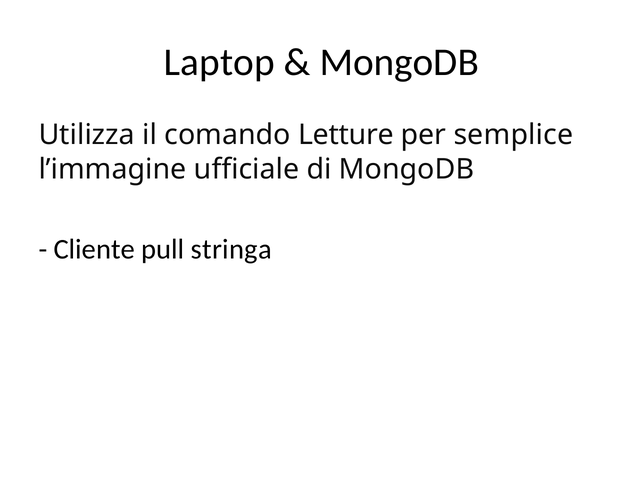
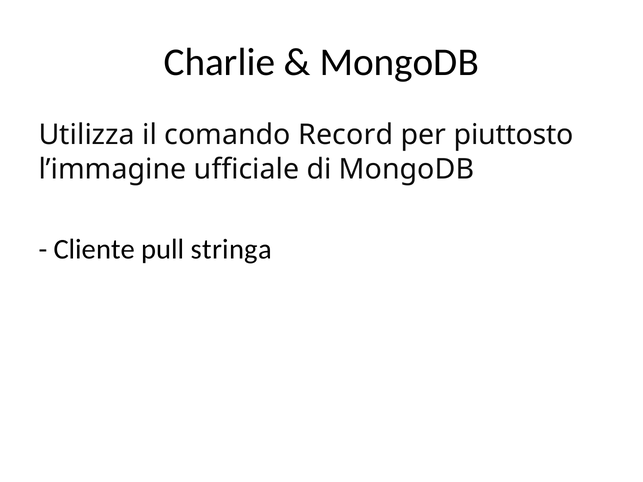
Laptop: Laptop -> Charlie (219, 62)
Letture: Letture -> Record (346, 135)
semplice: semplice -> piuttosto (514, 135)
